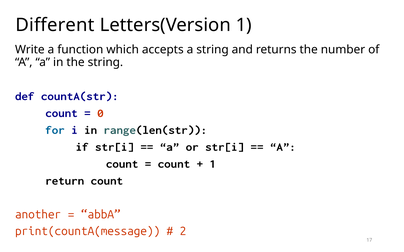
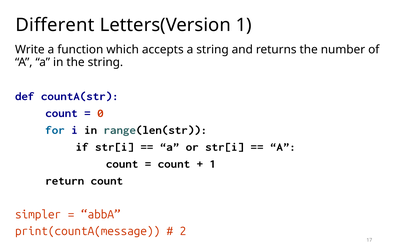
another: another -> simpler (38, 215)
